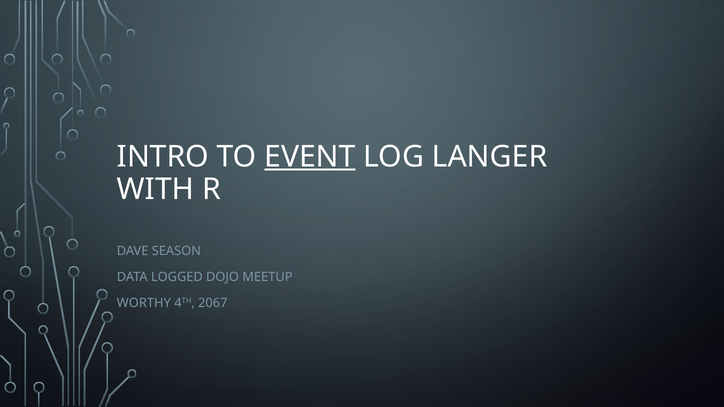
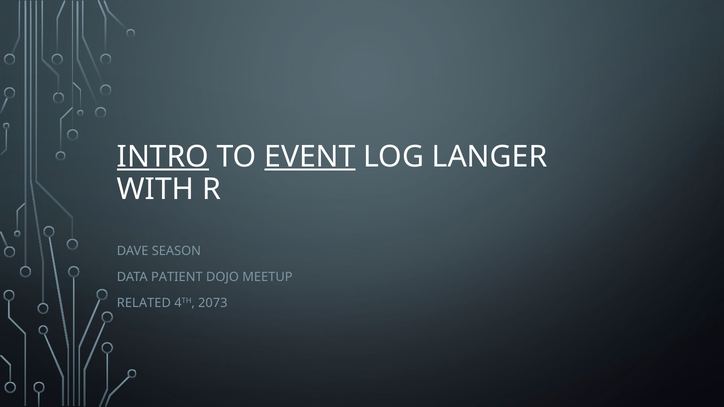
INTRO underline: none -> present (163, 157)
LOGGED: LOGGED -> PATIENT (177, 277)
WORTHY: WORTHY -> RELATED (144, 303)
2067: 2067 -> 2073 (213, 303)
